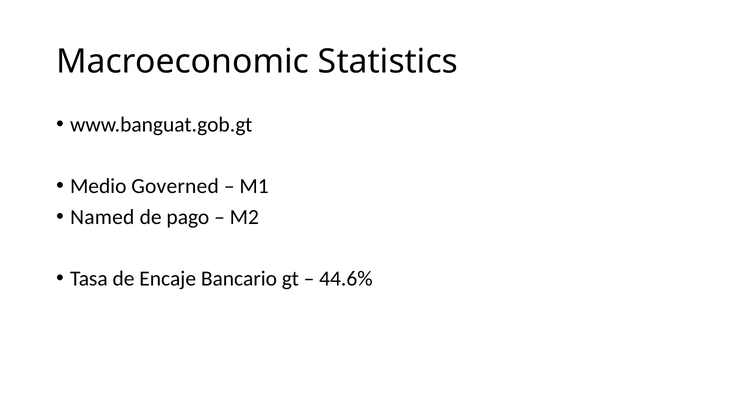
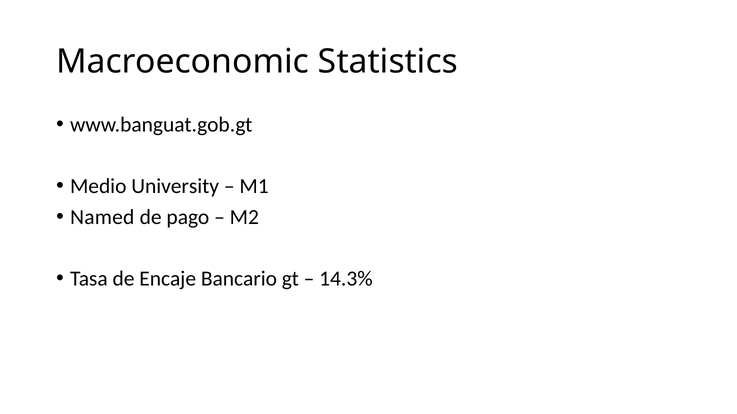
Governed: Governed -> University (175, 186)
44.6%: 44.6% -> 14.3% (346, 279)
